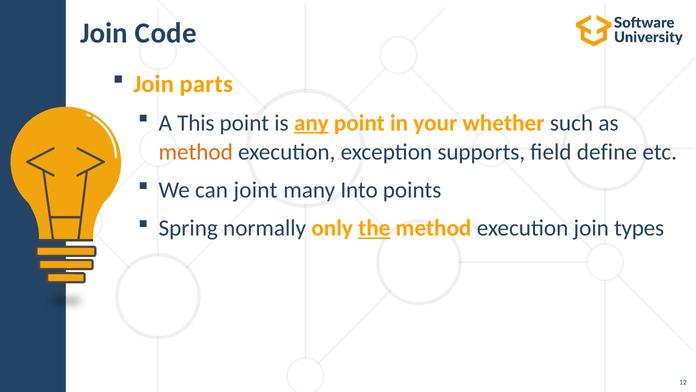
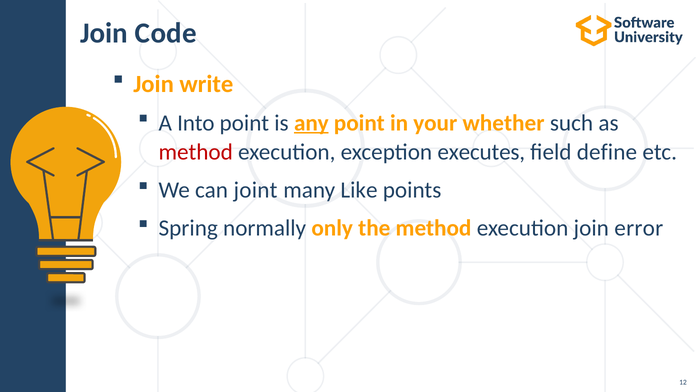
parts: parts -> write (206, 84)
This: This -> Into (196, 123)
method colour: orange -> red (196, 152)
supports: supports -> executes (481, 152)
Into: Into -> Like (359, 190)
the underline: present -> none (374, 228)
types: types -> error (639, 228)
